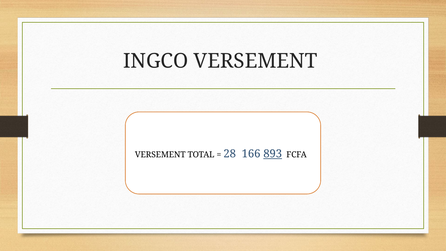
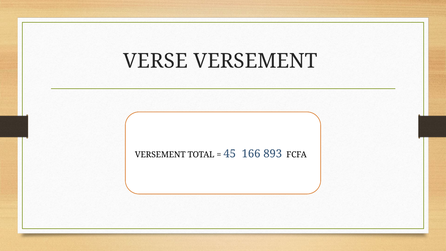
INGCO: INGCO -> VERSE (156, 61)
28: 28 -> 45 (230, 154)
893 underline: present -> none (273, 154)
